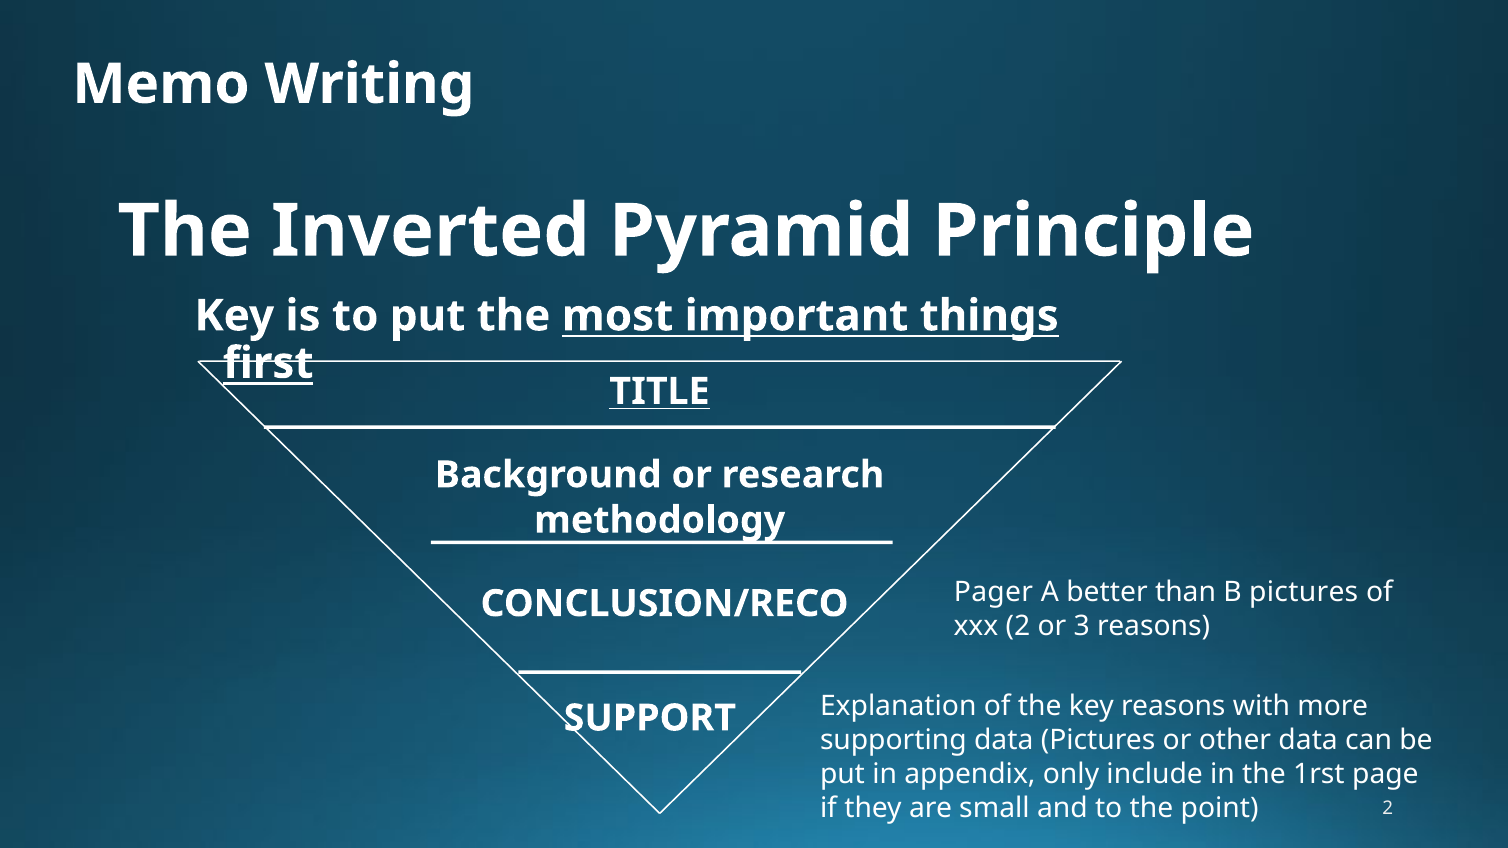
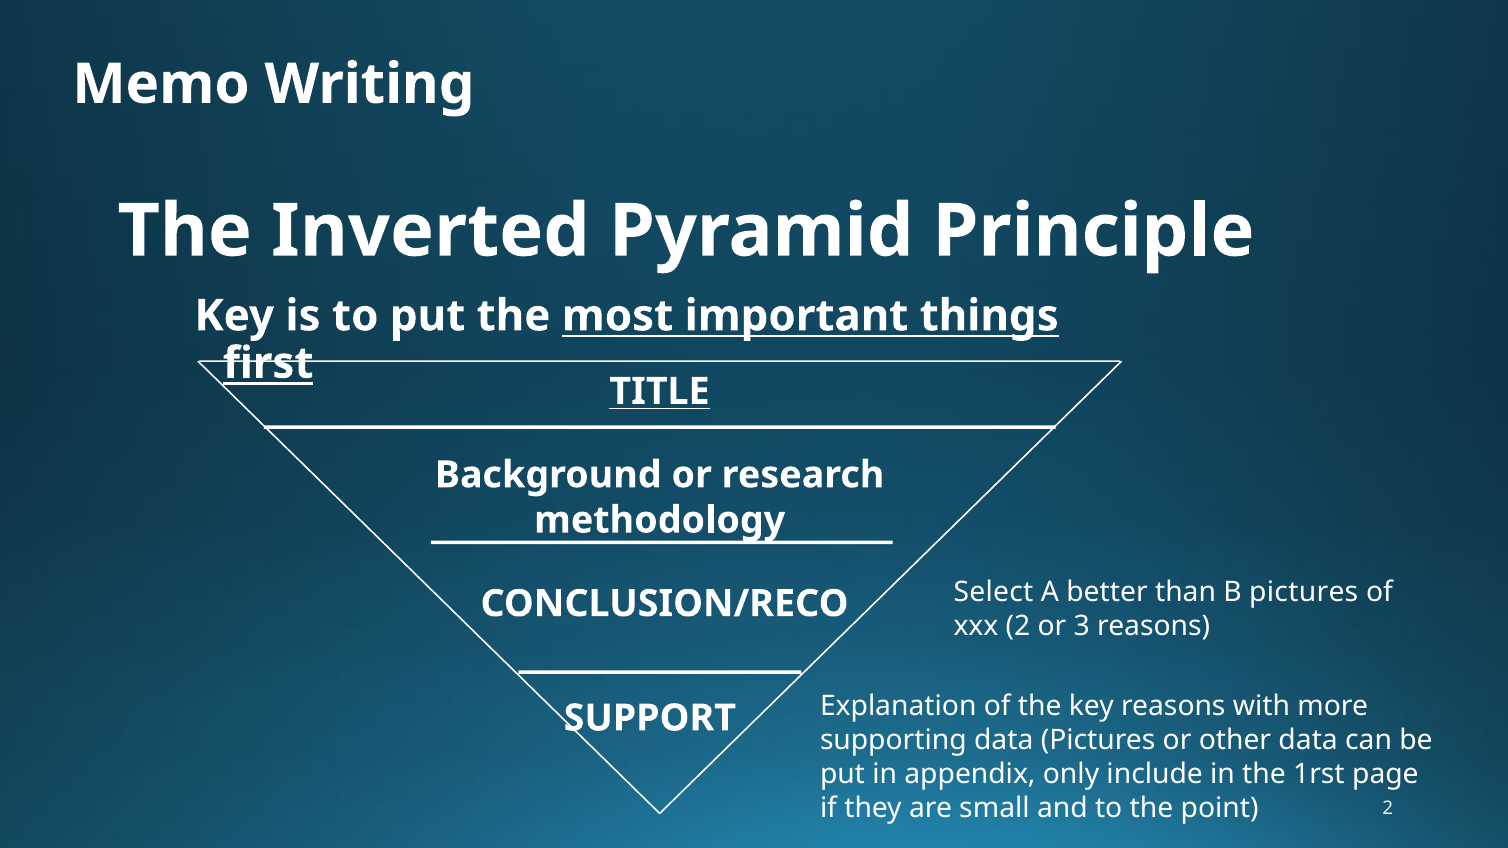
Pager: Pager -> Select (993, 592)
